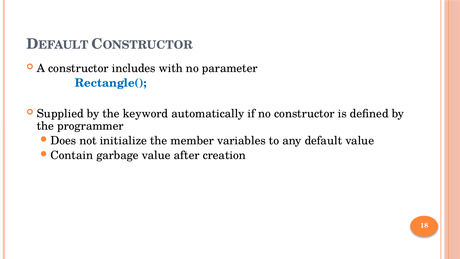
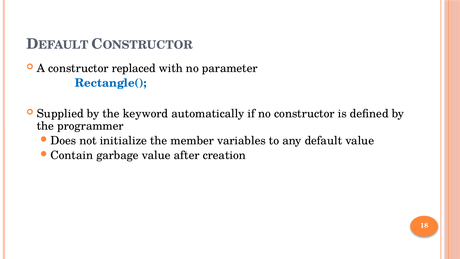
includes: includes -> replaced (134, 68)
